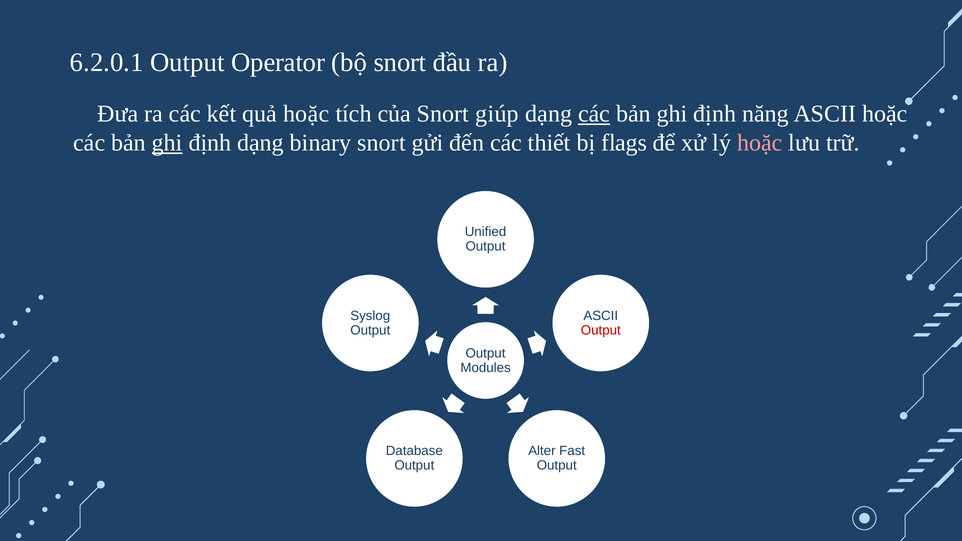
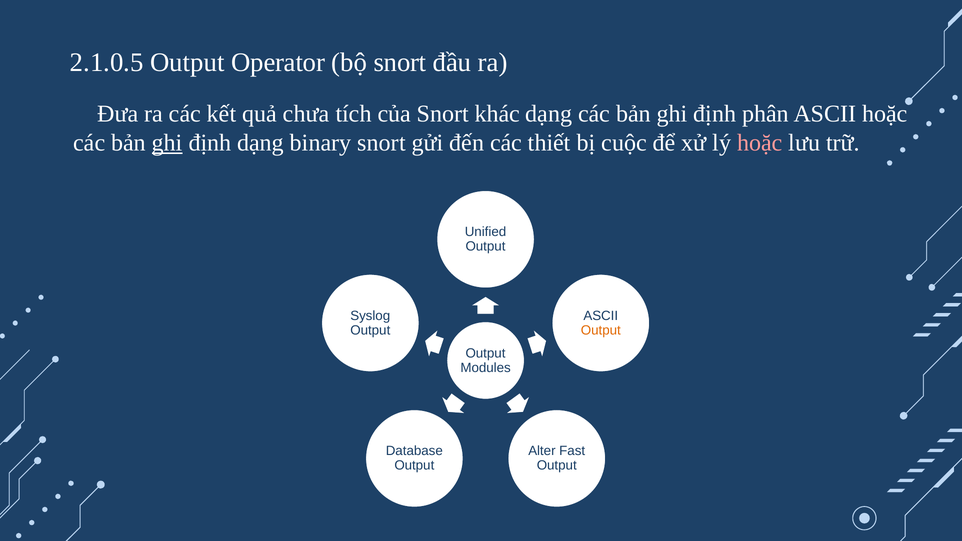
6.2.0.1: 6.2.0.1 -> 2.1.0.5 (107, 63)
quả hoặc: hoặc -> chưa (306, 114)
giúp: giúp -> khác (497, 114)
các underline: present -> none (594, 114)
năng: năng -> phân (766, 114)
flags: flags -> cuộc (624, 143)
Output colour: red -> orange (601, 330)
